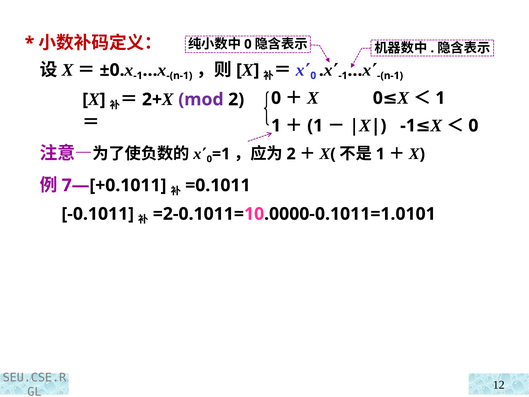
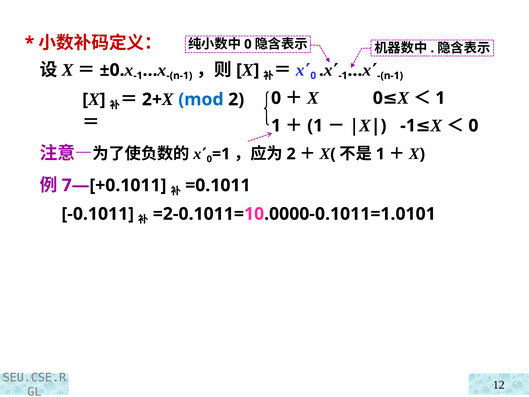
mod colour: purple -> blue (201, 99)
